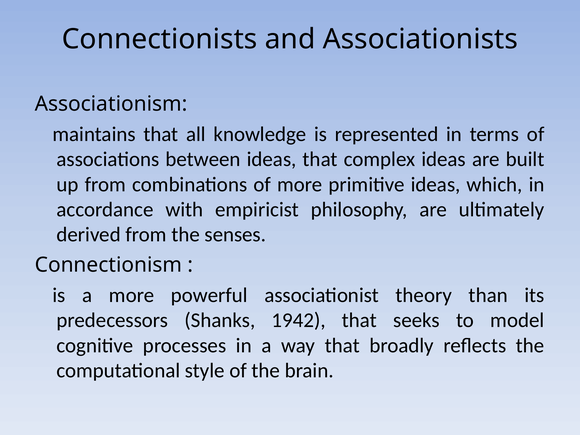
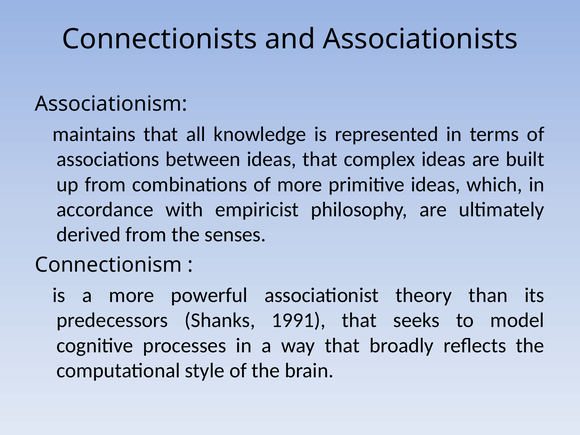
1942: 1942 -> 1991 (299, 320)
